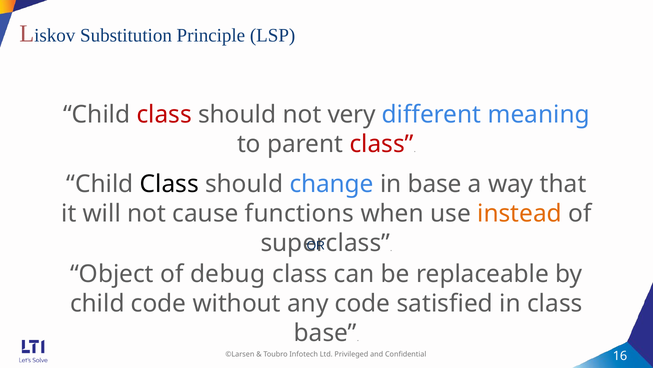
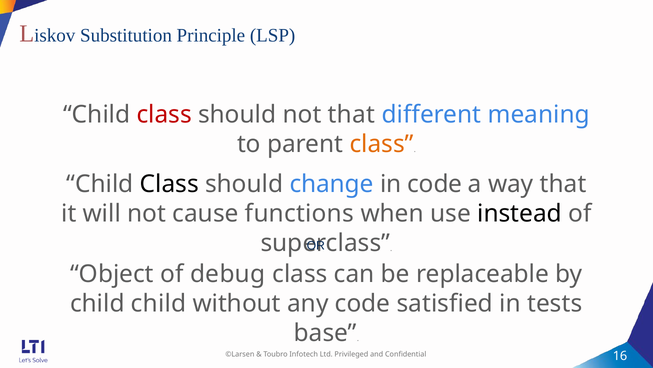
not very: very -> that (351, 114)
class colour: red -> orange (382, 144)
in base: base -> code (435, 184)
instead colour: orange -> black (520, 213)
child code: code -> child (159, 303)
in class: class -> tests (555, 303)
